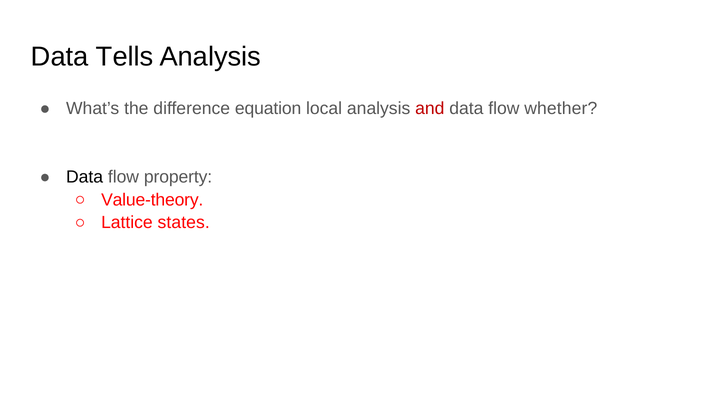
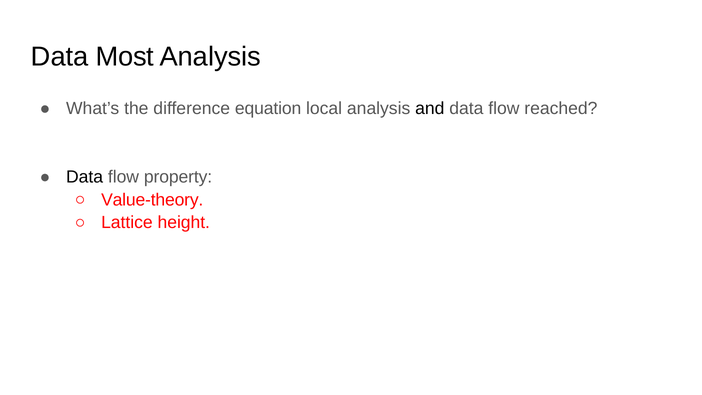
Tells: Tells -> Most (125, 57)
and colour: red -> black (430, 109)
whether: whether -> reached (561, 109)
states: states -> height (184, 222)
